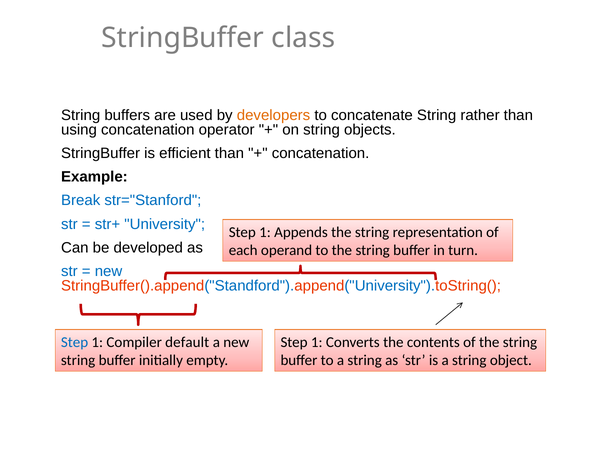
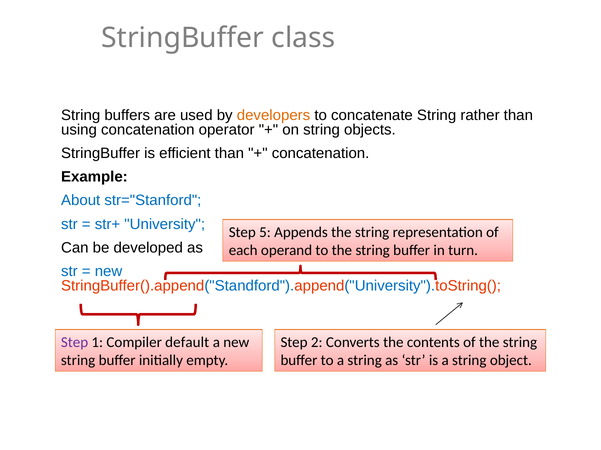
Break: Break -> About (81, 201)
1: 1 -> 5 (265, 233)
Step colour: blue -> purple (75, 343)
1: 1 -> 2 (317, 343)
